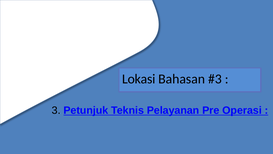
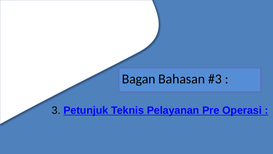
Lokasi: Lokasi -> Bagan (139, 79)
